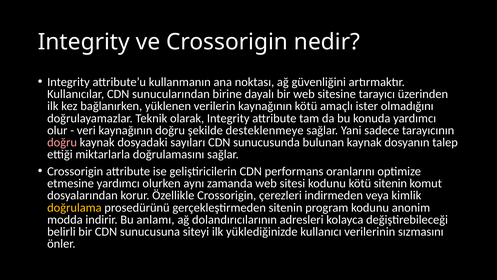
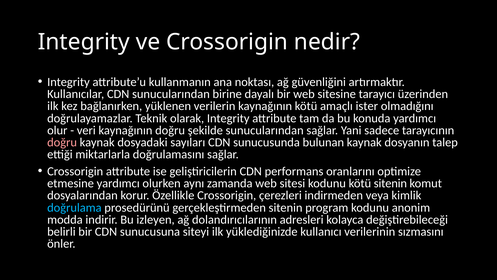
şekilde desteklenmeye: desteklenmeye -> sunucularından (265, 130)
doğrulama colour: yellow -> light blue (74, 207)
anlamı: anlamı -> izleyen (156, 219)
